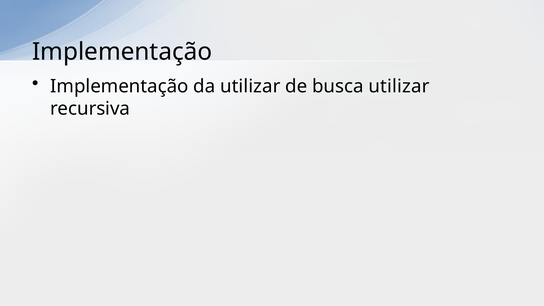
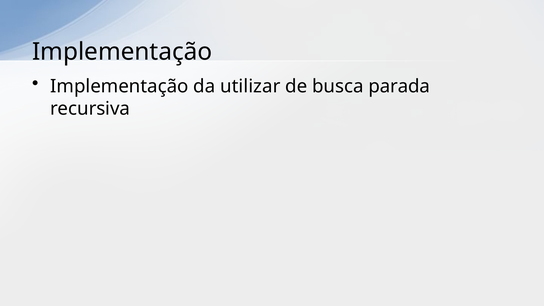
busca utilizar: utilizar -> parada (399, 86)
